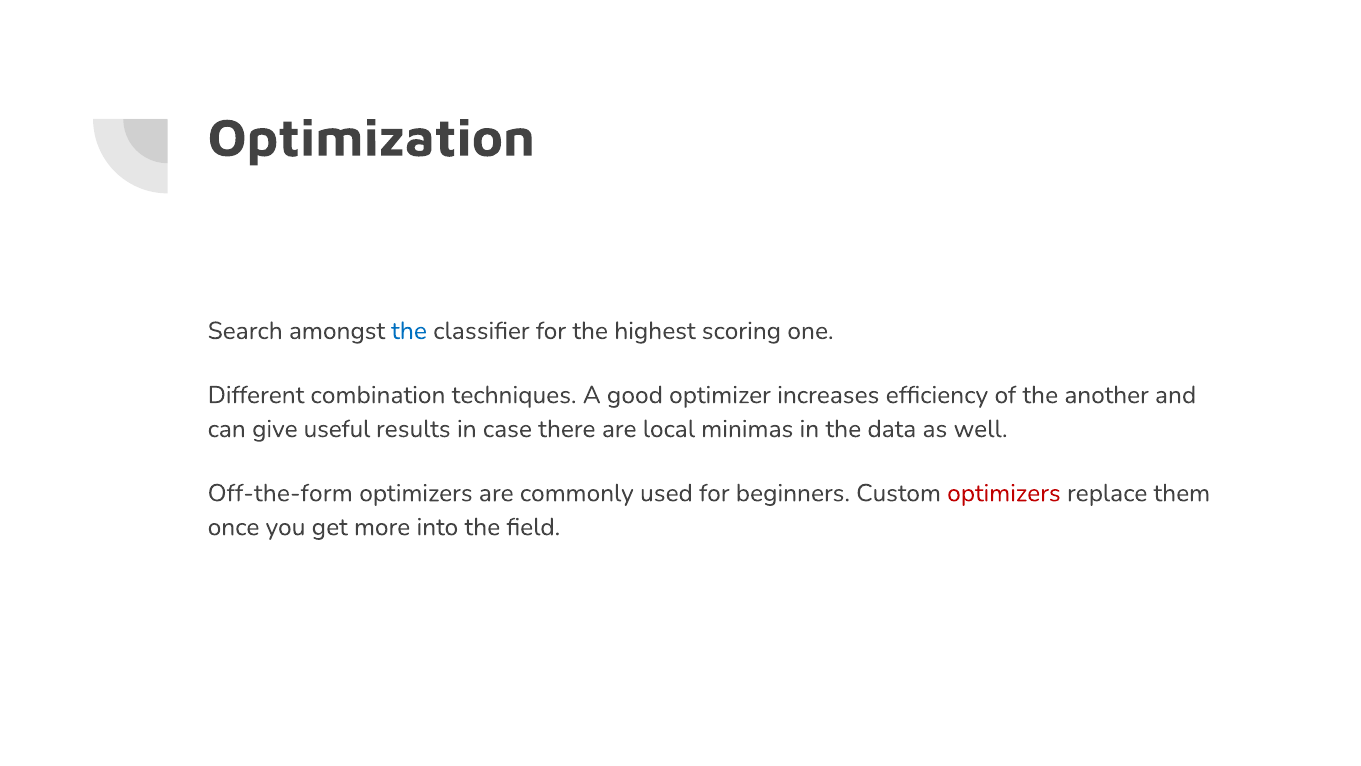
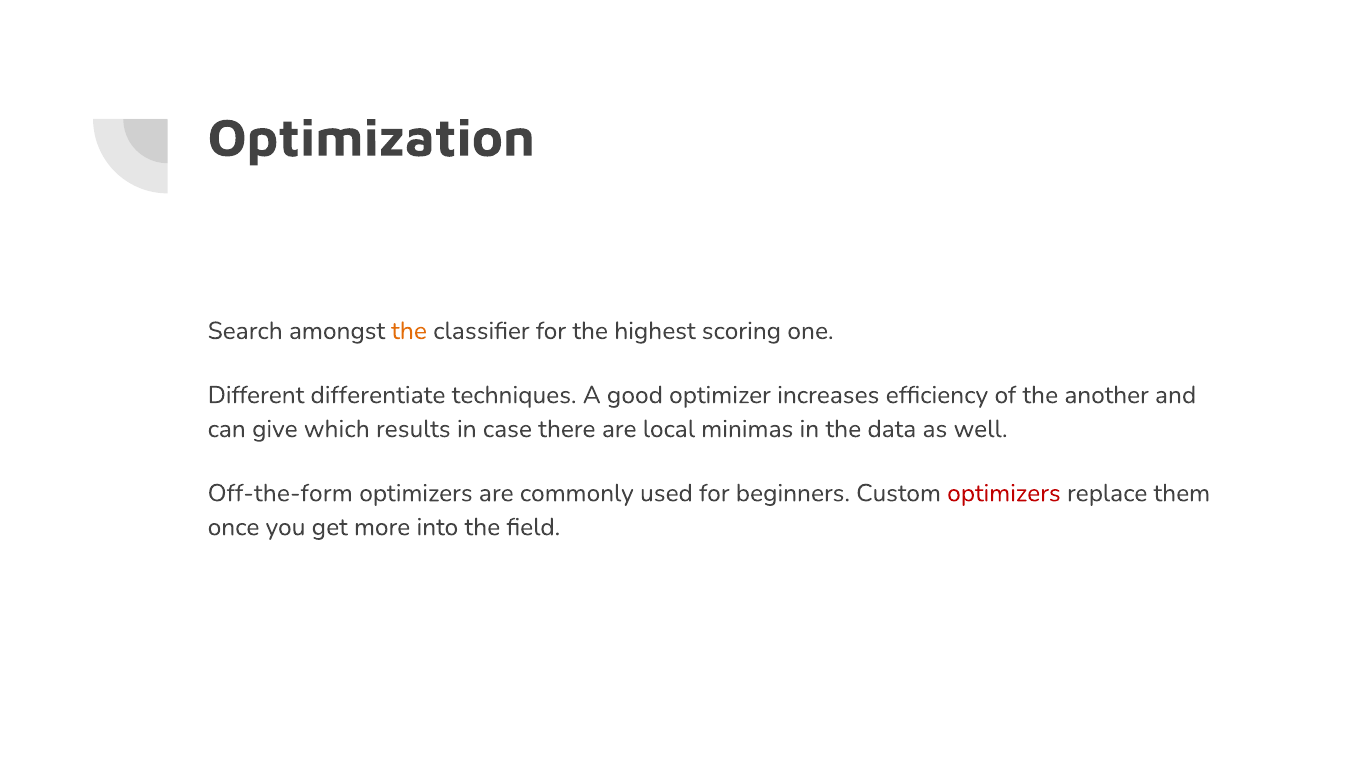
the colour: blue -> orange (409, 331)
combination: combination -> differentiate (378, 395)
useful: useful -> which (337, 429)
